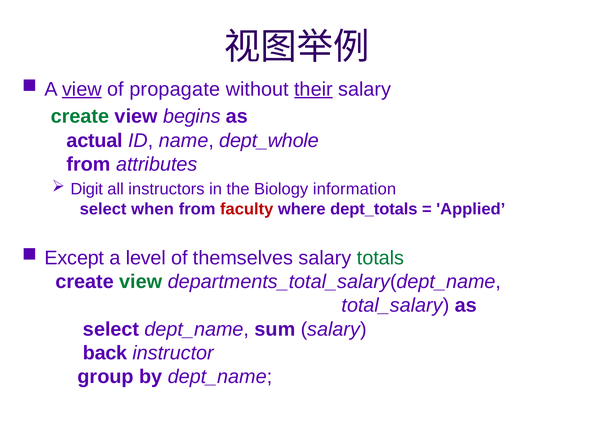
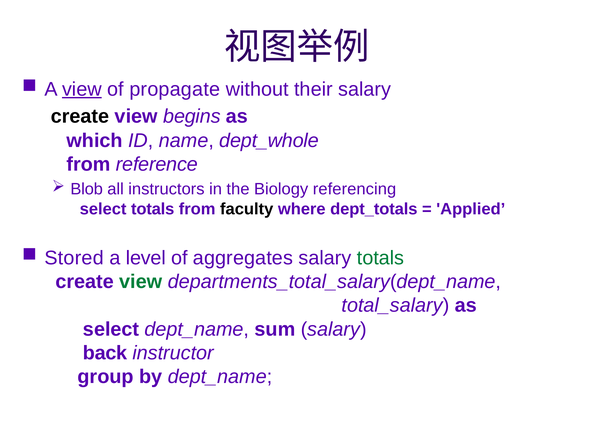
their underline: present -> none (313, 89)
create colour: green -> black (80, 116)
actual: actual -> which (95, 141)
attributes: attributes -> reference (157, 165)
Digit: Digit -> Blob (87, 189)
information: information -> referencing (355, 189)
select when: when -> totals (153, 209)
faculty colour: red -> black (247, 209)
Except: Except -> Stored (74, 258)
themselves: themselves -> aggregates (243, 258)
